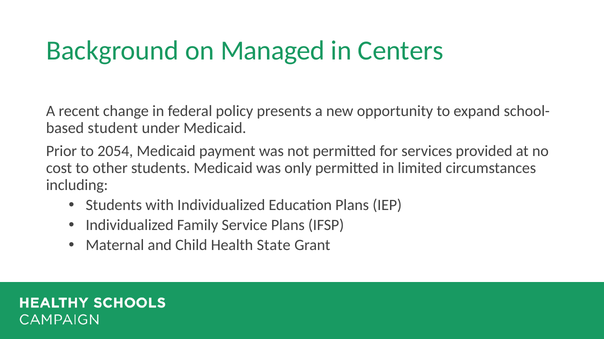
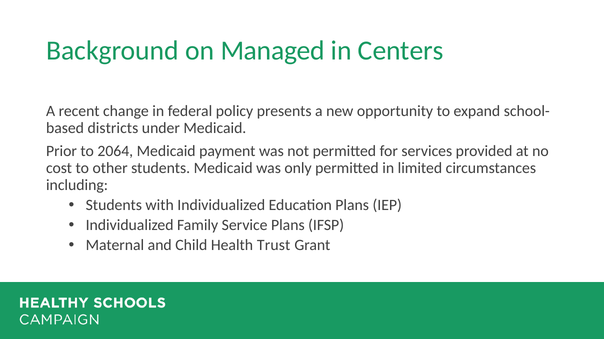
student: student -> districts (113, 128)
2054: 2054 -> 2064 (115, 151)
State: State -> Trust (274, 246)
